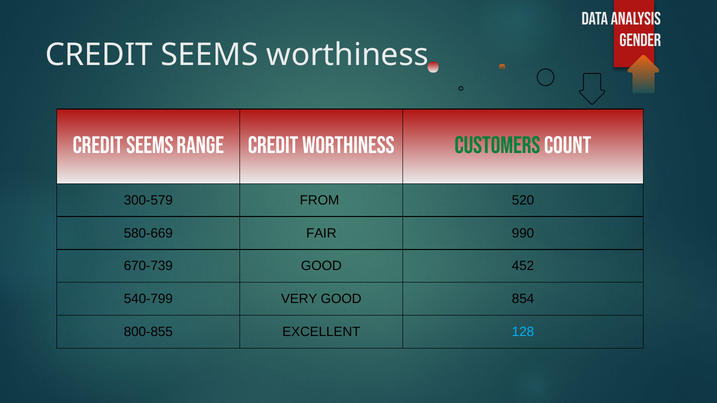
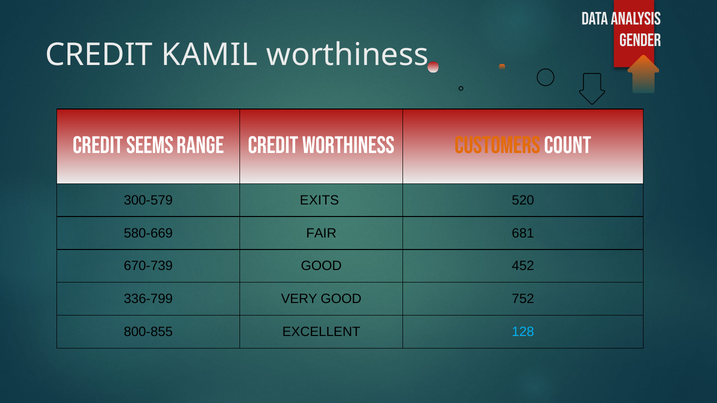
SEEMS: SEEMS -> KAMIL (209, 55)
CUSTOMERs colour: green -> orange (497, 146)
FROM: FROM -> EXITS (319, 200)
990: 990 -> 681 (523, 233)
540-799: 540-799 -> 336-799 (148, 299)
854: 854 -> 752 (523, 299)
